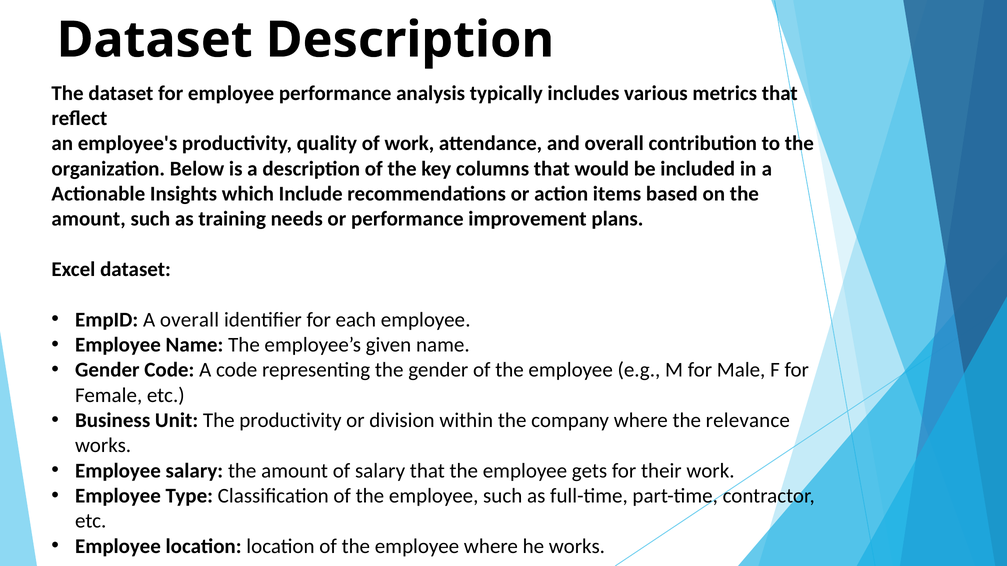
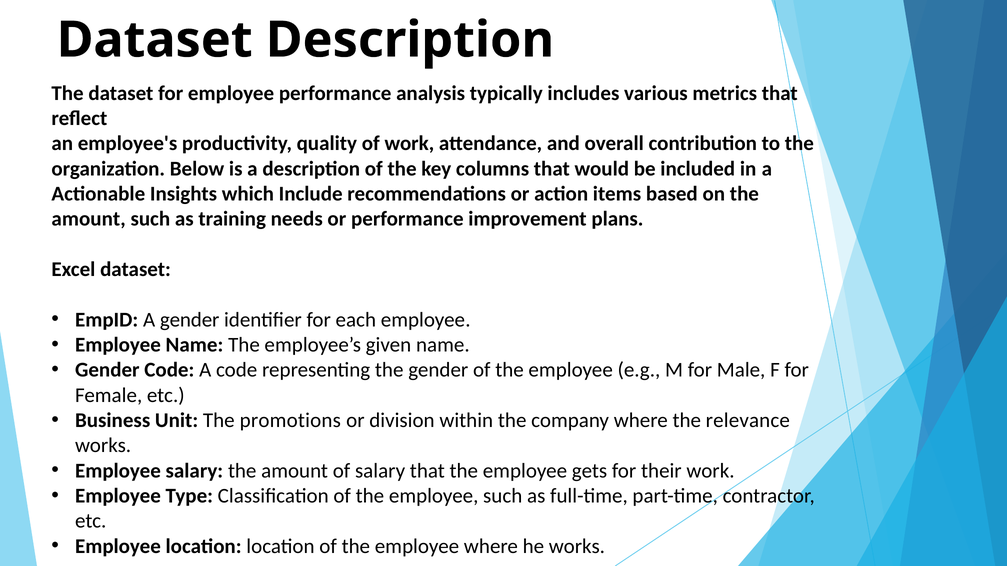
A overall: overall -> gender (190, 320)
The productivity: productivity -> promotions (290, 421)
